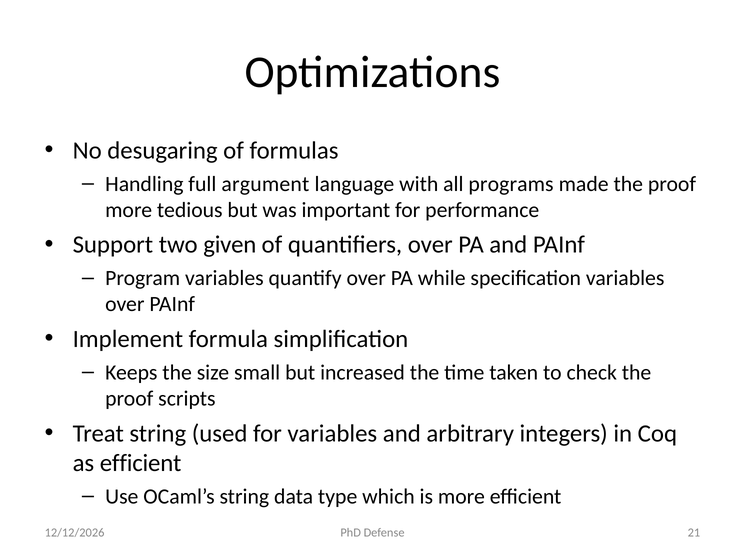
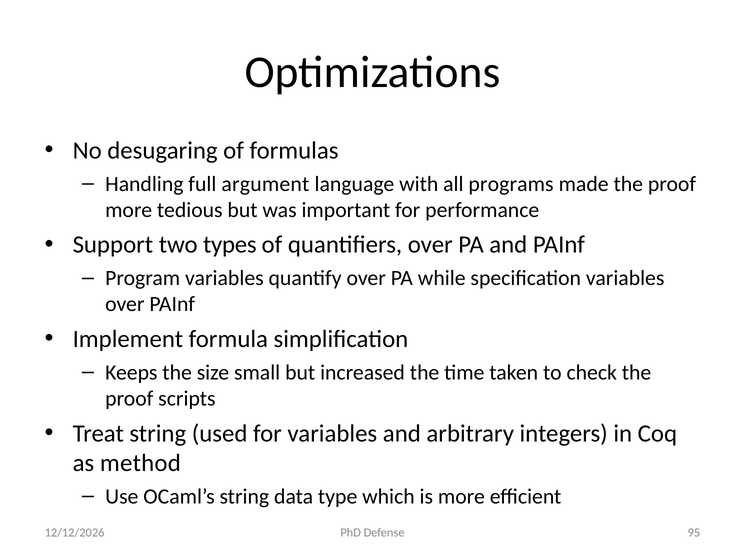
given: given -> types (230, 245)
as efficient: efficient -> method (140, 464)
21: 21 -> 95 (694, 533)
